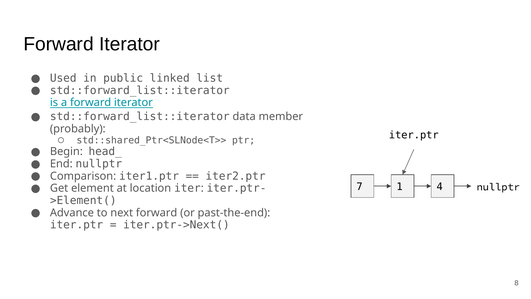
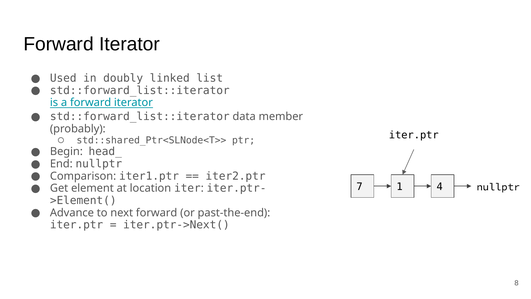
public: public -> doubly (123, 78)
